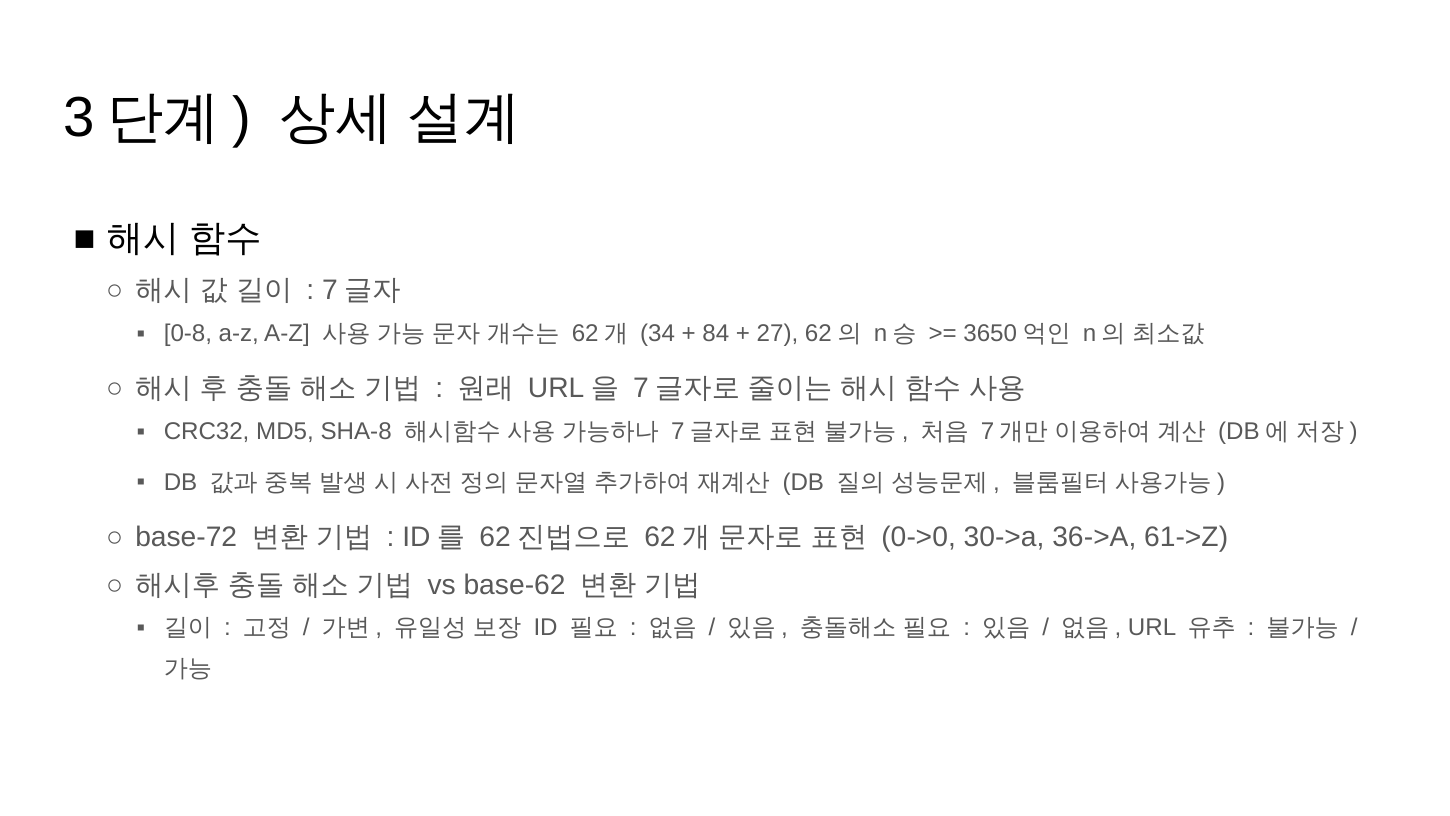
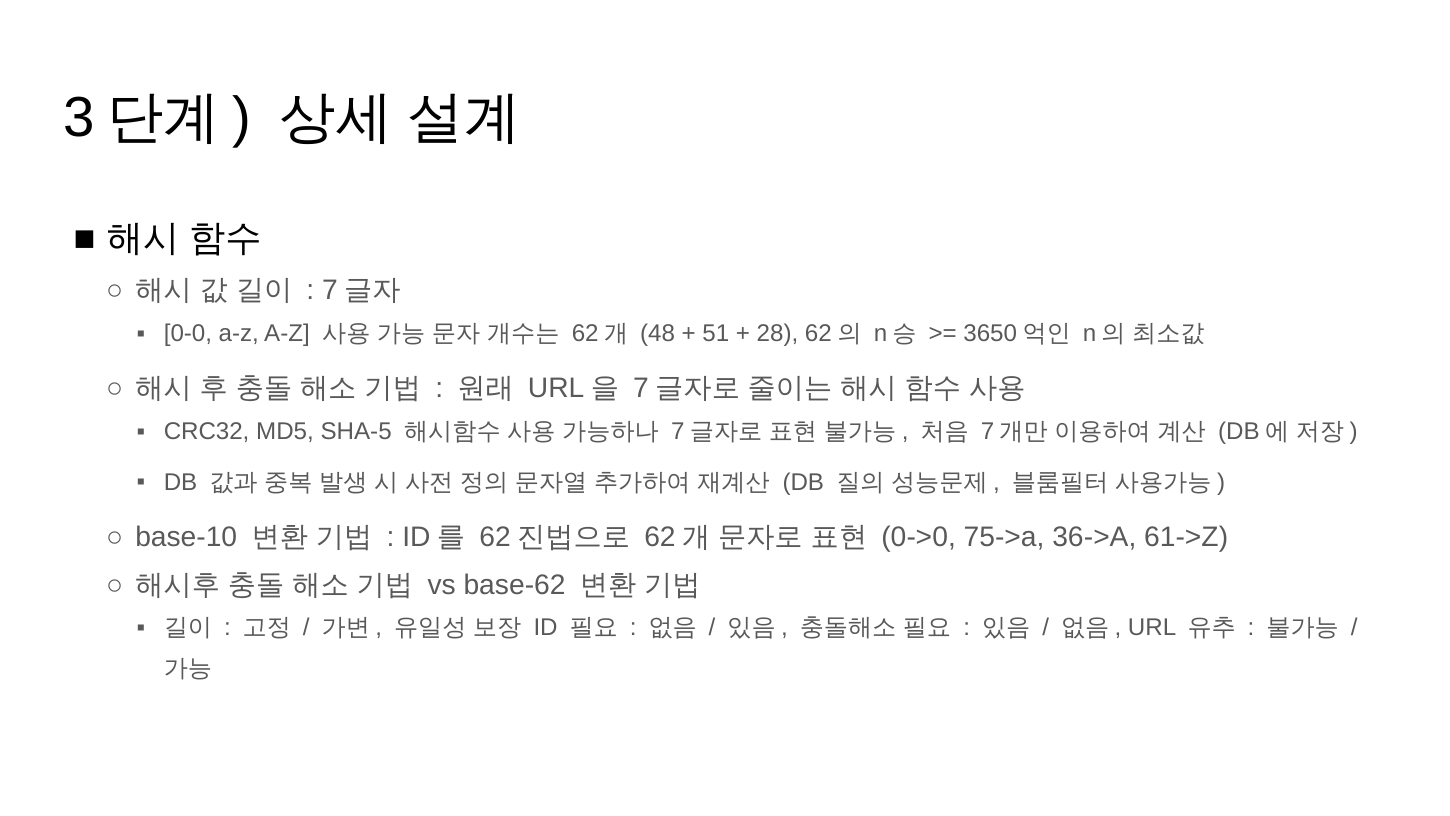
0-8: 0-8 -> 0-0 (188, 333)
34: 34 -> 48 (658, 333)
84: 84 -> 51 (716, 333)
27: 27 -> 28 (778, 333)
SHA-8: SHA-8 -> SHA-5 (356, 431)
base-72: base-72 -> base-10 (186, 537)
30->a: 30->a -> 75->a (1004, 537)
